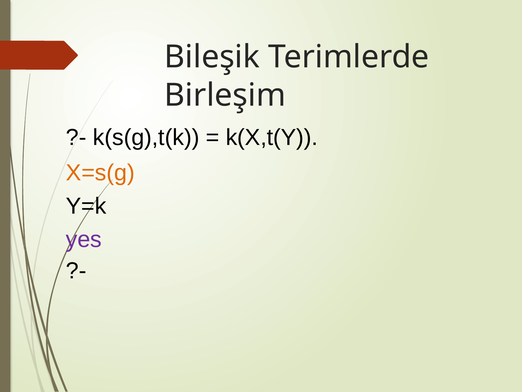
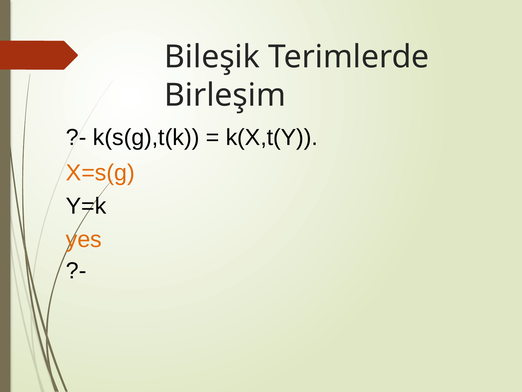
yes colour: purple -> orange (84, 239)
